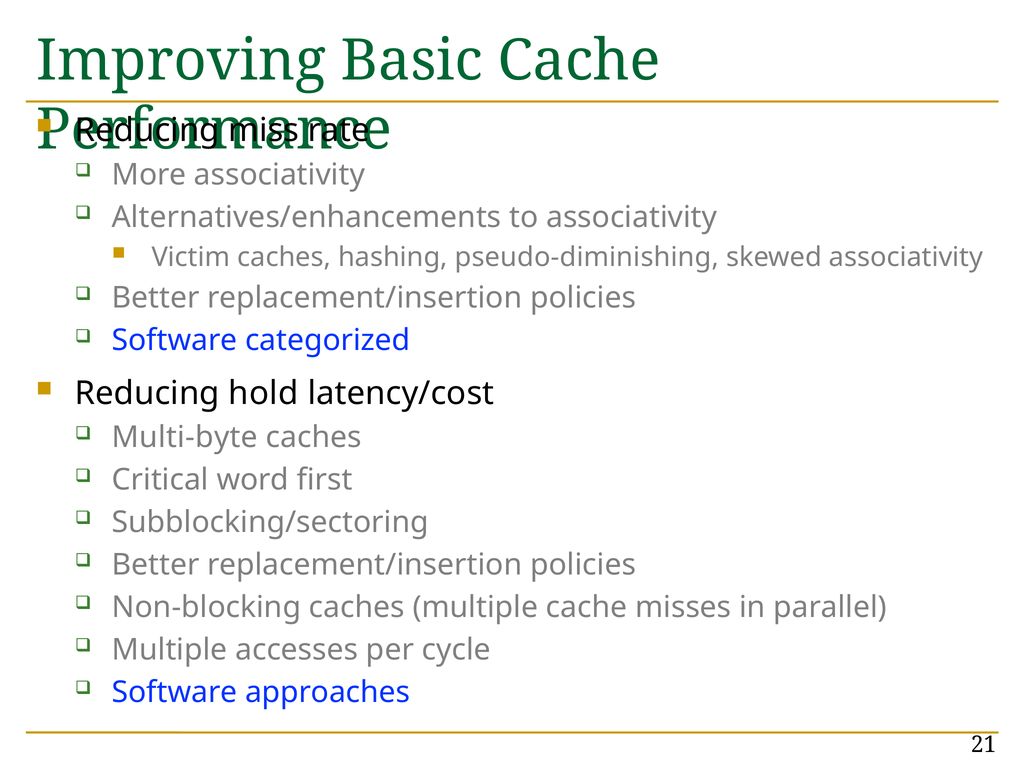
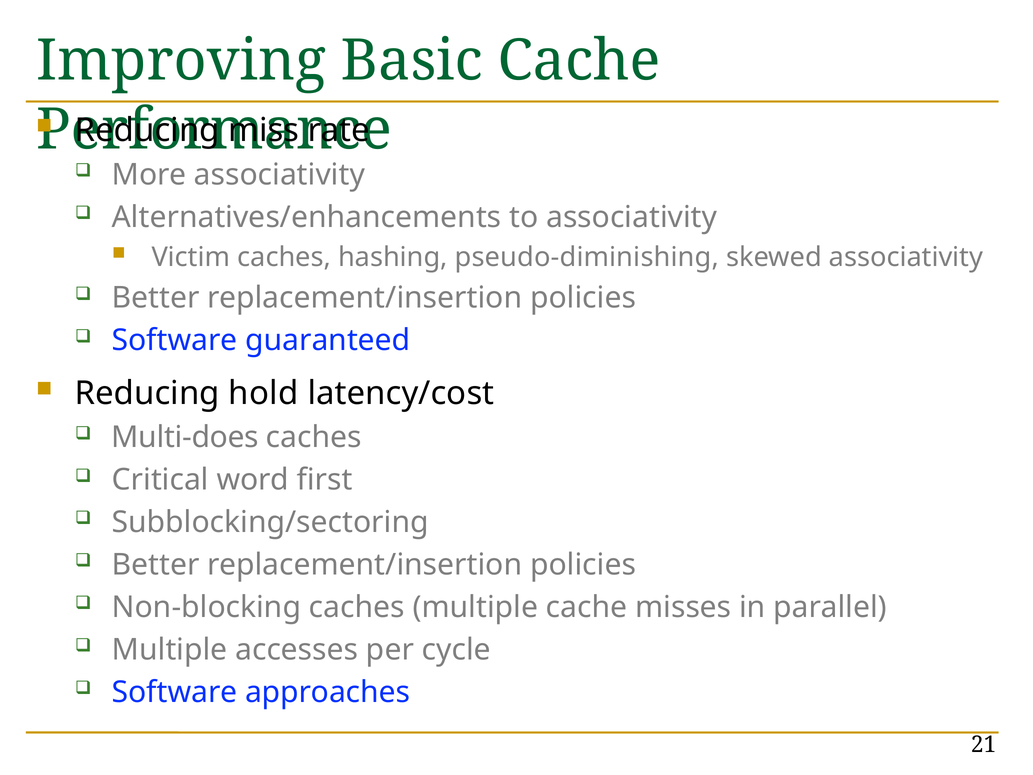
categorized: categorized -> guaranteed (328, 340)
Multi-byte: Multi-byte -> Multi-does (185, 437)
